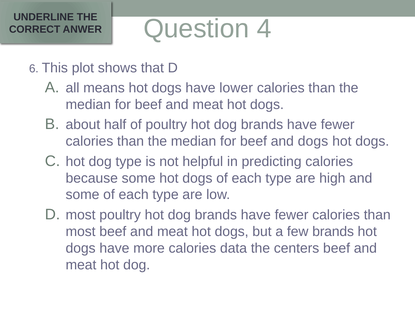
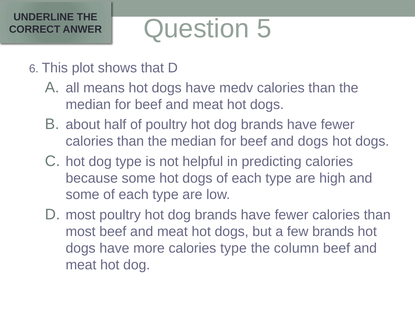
4: 4 -> 5 (264, 29)
lower: lower -> medv (236, 88)
calories data: data -> type (233, 248)
centers: centers -> column (296, 248)
